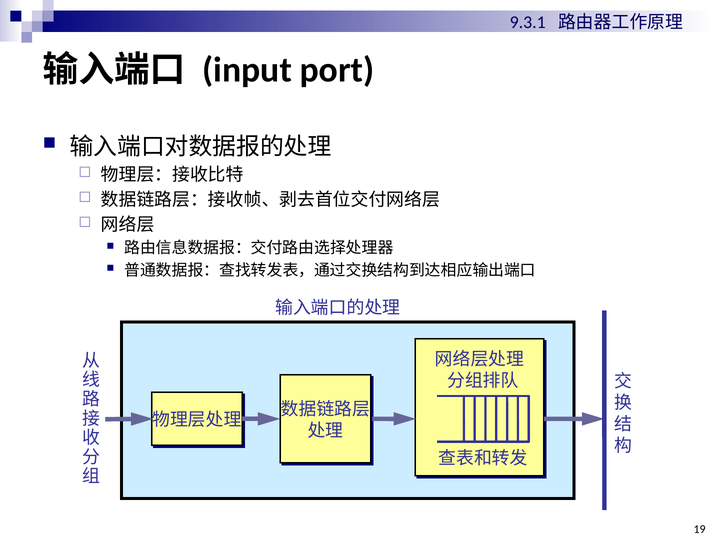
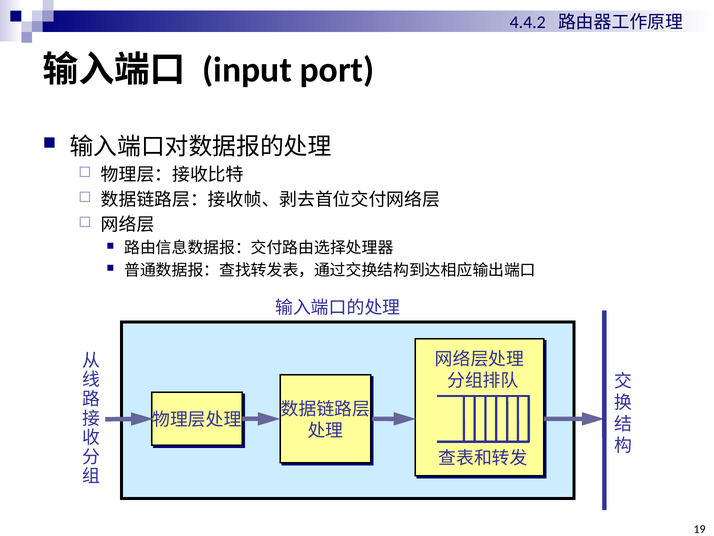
9.3.1: 9.3.1 -> 4.4.2 (528, 22)
